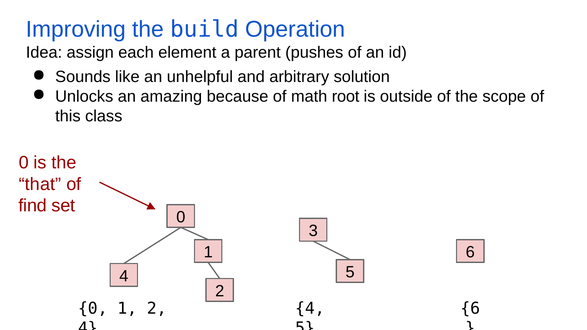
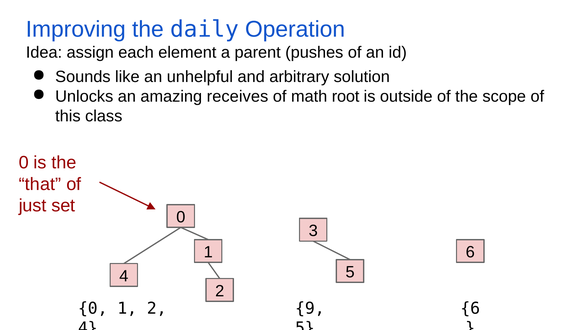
build: build -> daily (205, 29)
because: because -> receives (238, 97)
find: find -> just (33, 206)
4: 4 -> 9 (310, 309)
